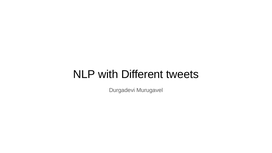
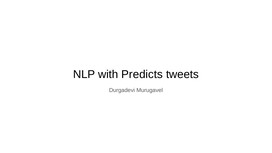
Different: Different -> Predicts (142, 74)
